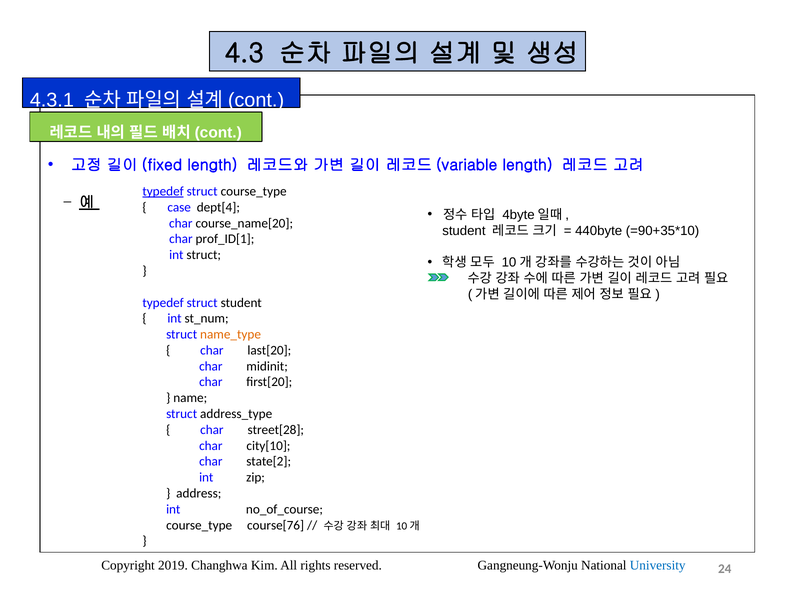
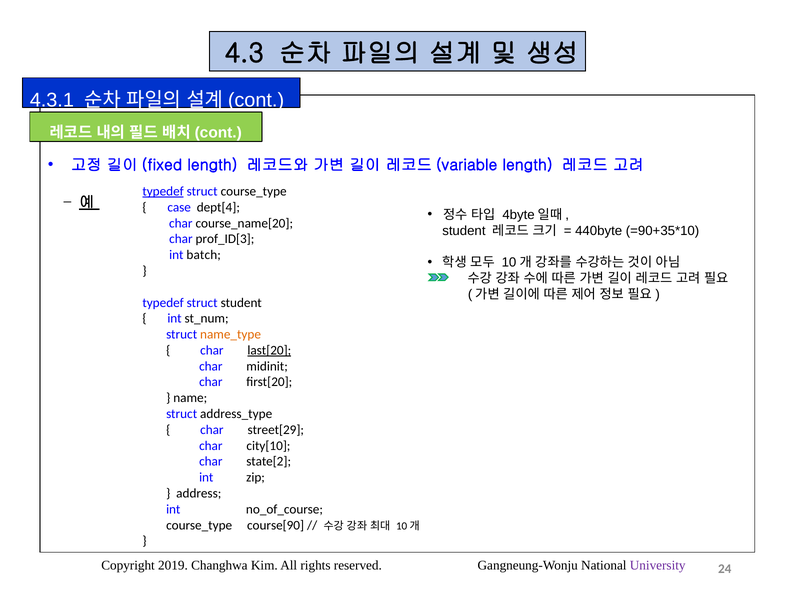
prof_ID[1: prof_ID[1 -> prof_ID[3 (225, 239)
int struct: struct -> batch (204, 255)
last[20 underline: none -> present (269, 350)
street[28: street[28 -> street[29 (276, 429)
course[76: course[76 -> course[90 (276, 525)
University colour: blue -> purple (658, 565)
